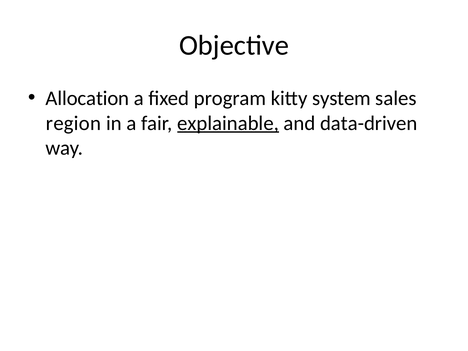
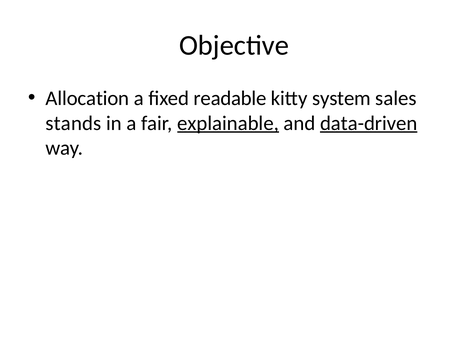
program: program -> readable (230, 98)
region: region -> stands (73, 123)
data-driven underline: none -> present (369, 123)
